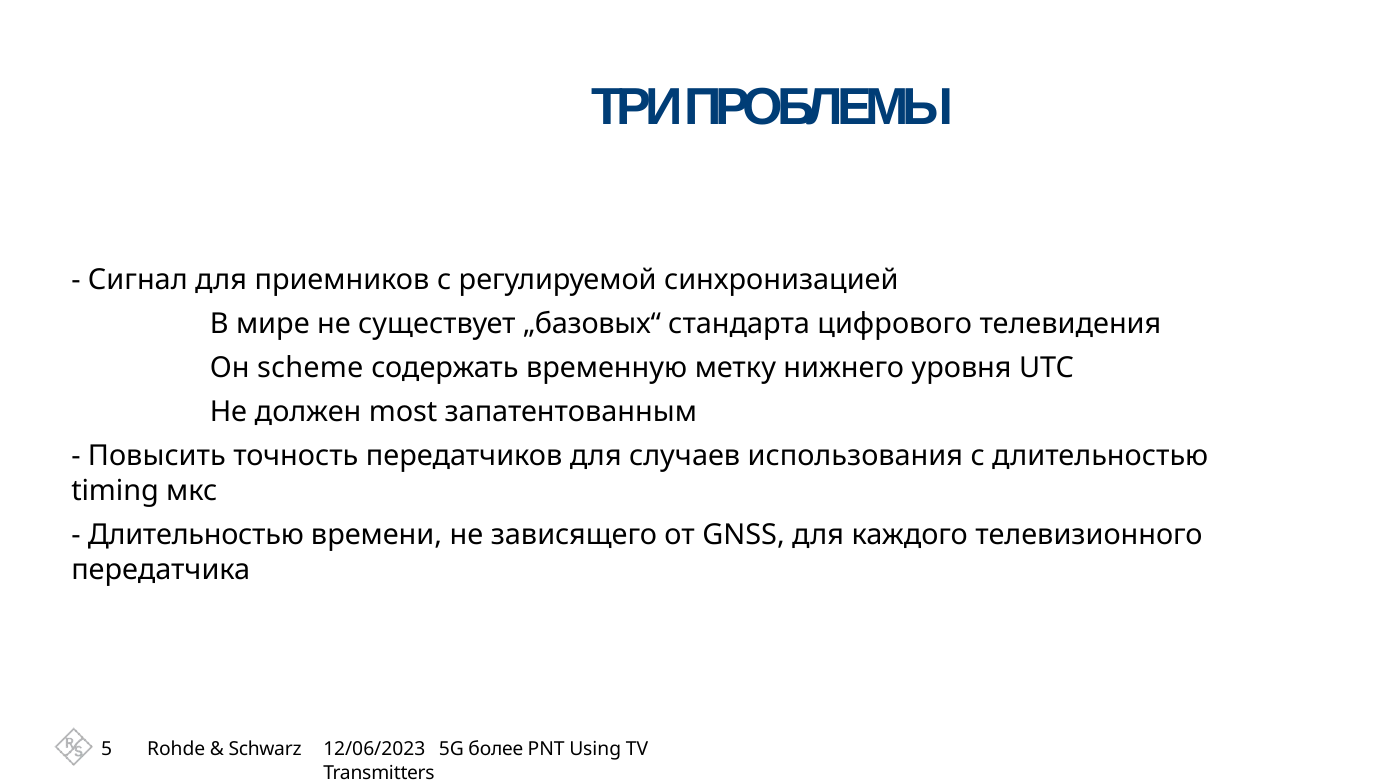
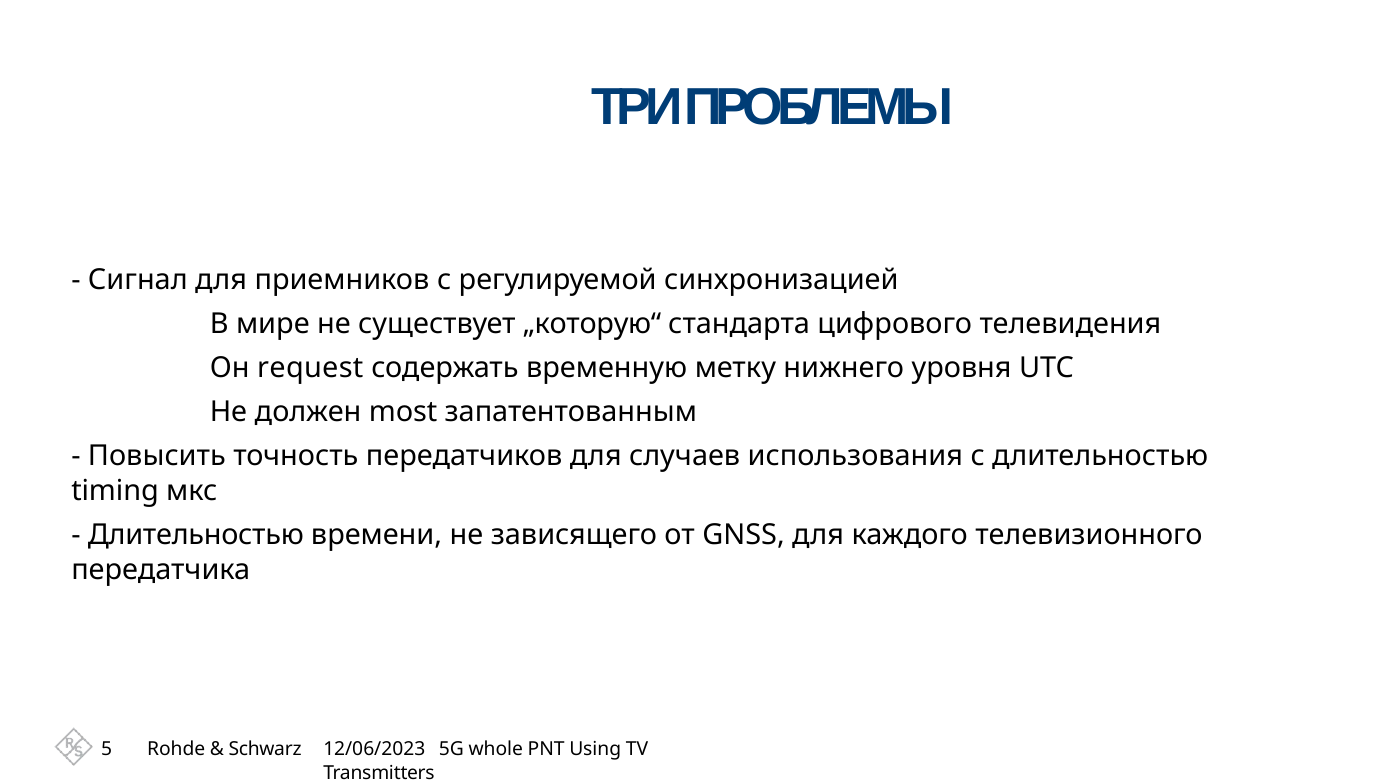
„базовых“: „базовых“ -> „которую“ (592, 324)
scheme: scheme -> request (310, 368)
более: более -> whole (496, 750)
